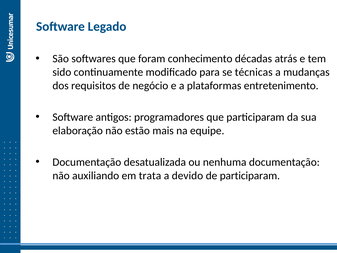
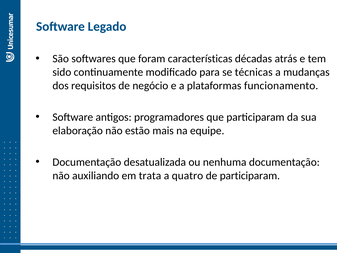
conhecimento: conhecimento -> características (200, 59)
entretenimento: entretenimento -> funcionamento (281, 86)
devido: devido -> quatro (187, 175)
